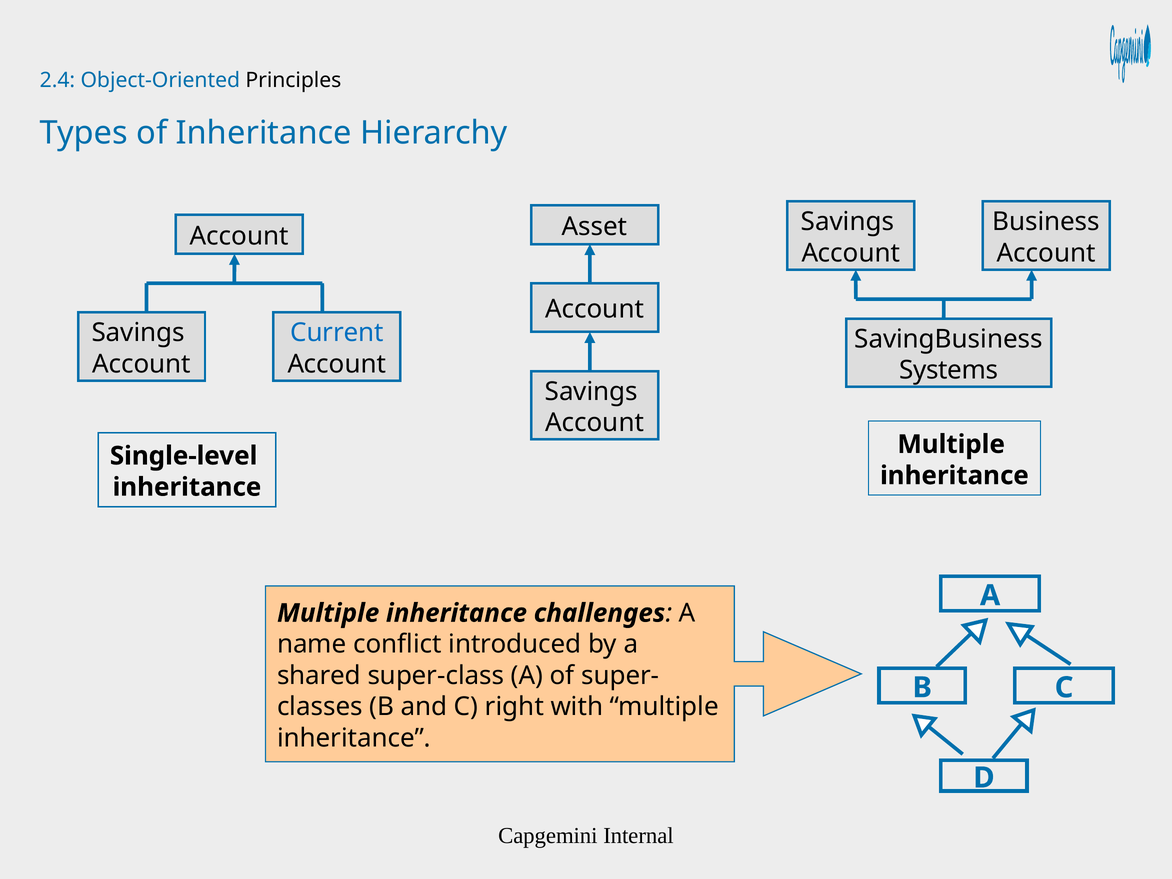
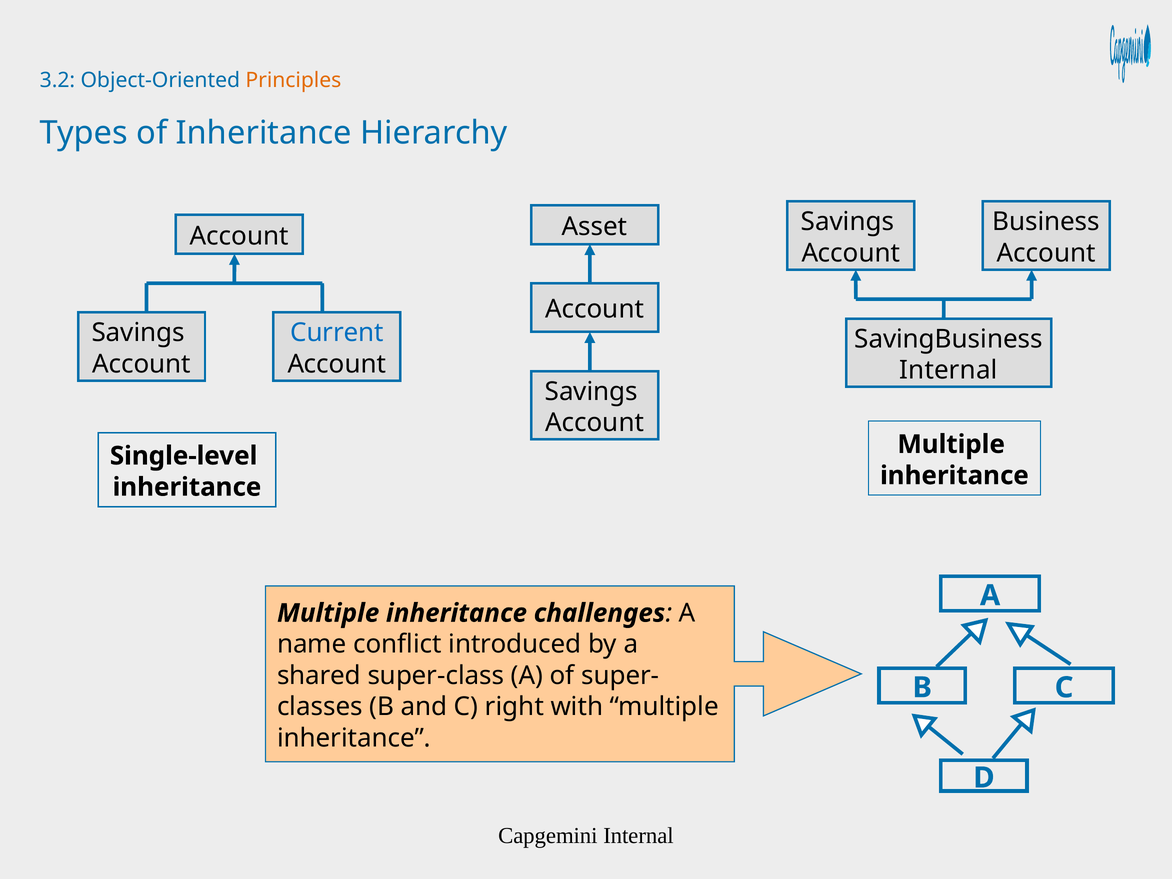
2.4: 2.4 -> 3.2 (57, 80)
Principles colour: black -> orange (293, 80)
Systems: Systems -> Internal (948, 370)
